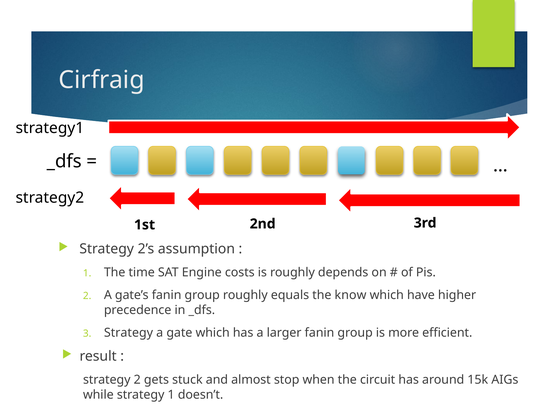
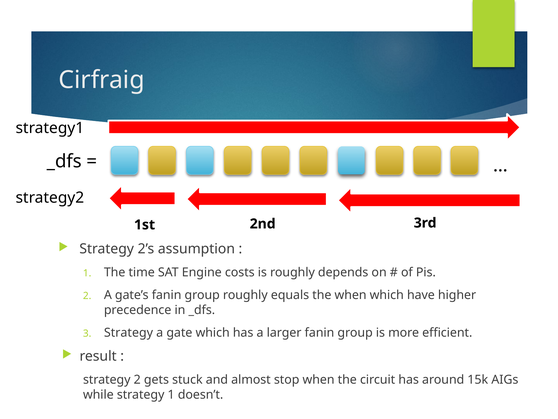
the know: know -> when (351, 295)
